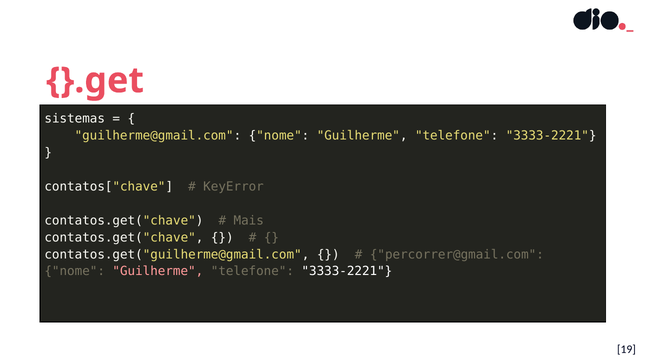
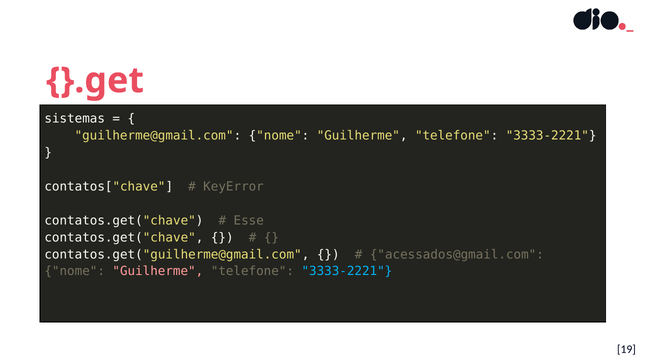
Mais: Mais -> Esse (249, 220)
percorrer@gmail.com: percorrer@gmail.com -> acessados@gmail.com (457, 254)
3333-2221 colour: white -> light blue (347, 271)
